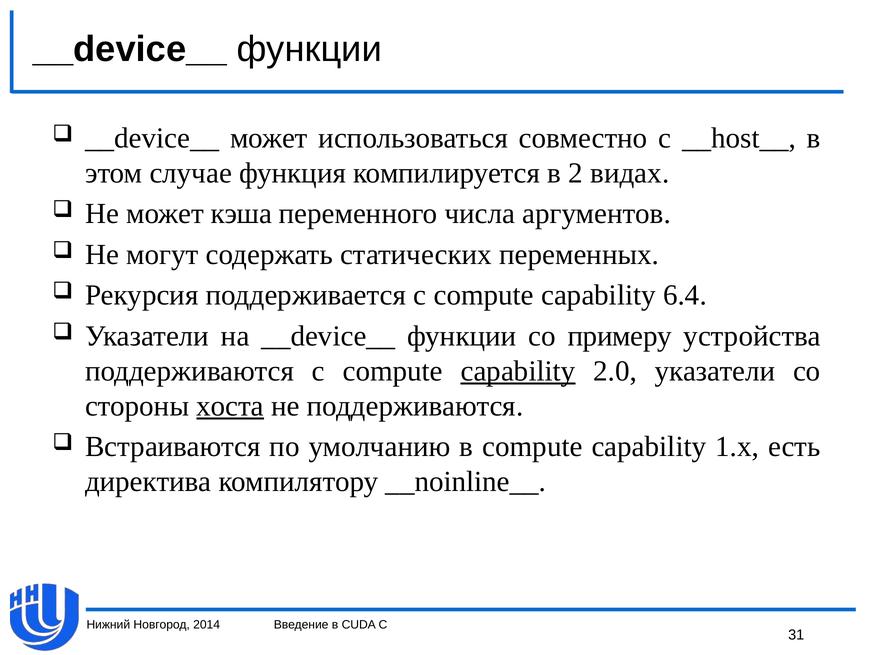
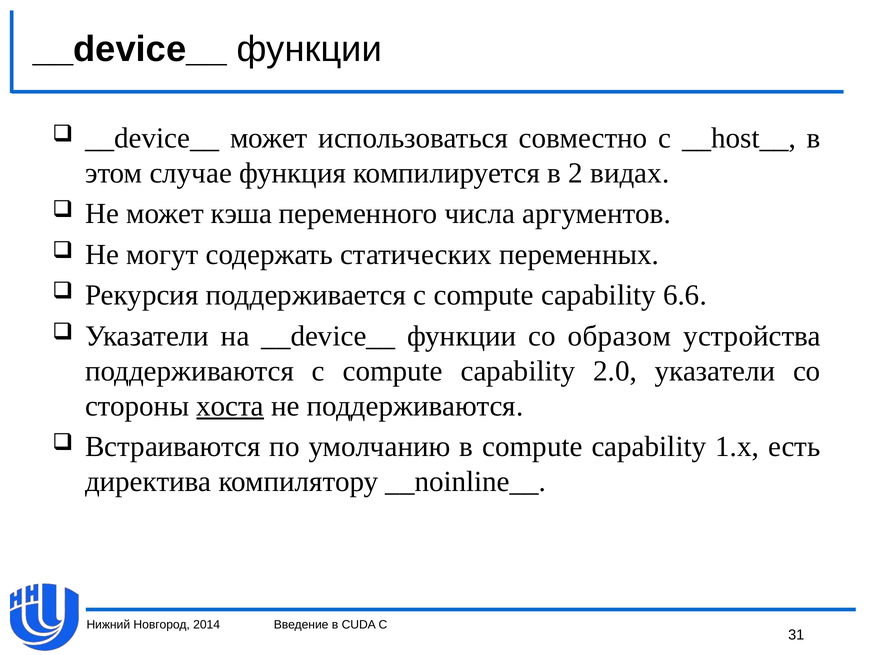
6.4: 6.4 -> 6.6 (685, 295)
примеру: примеру -> образом (619, 336)
capability underline: present -> none (518, 371)
